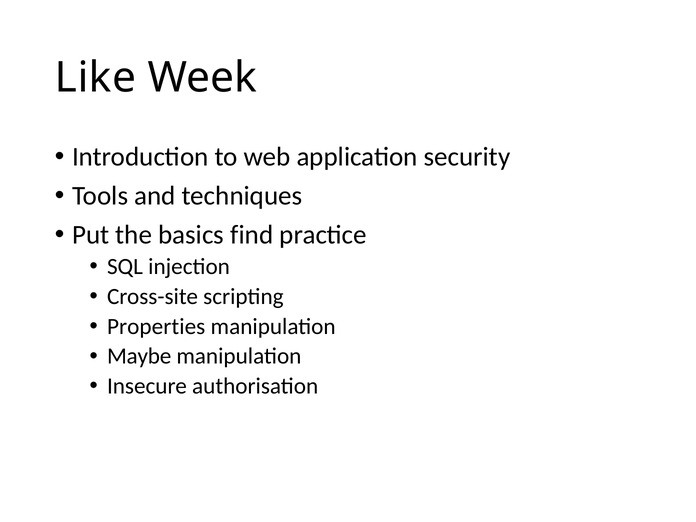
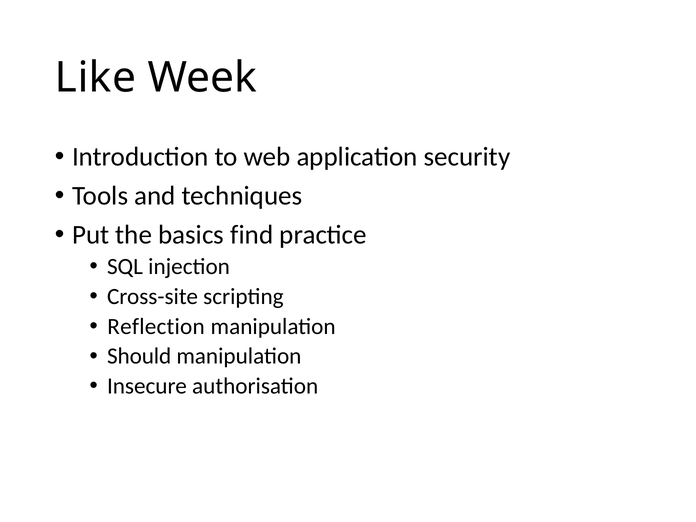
Properties: Properties -> Reflection (156, 326)
Maybe: Maybe -> Should (139, 356)
